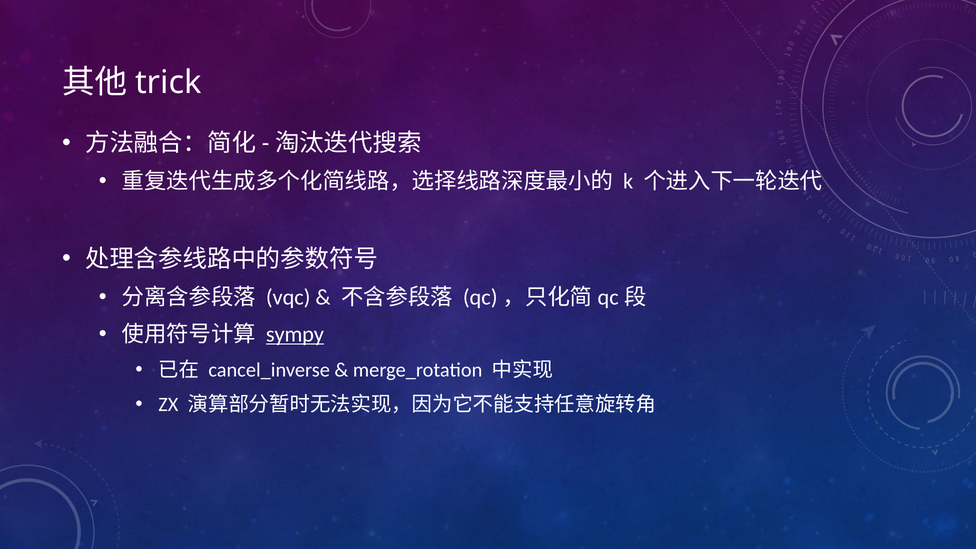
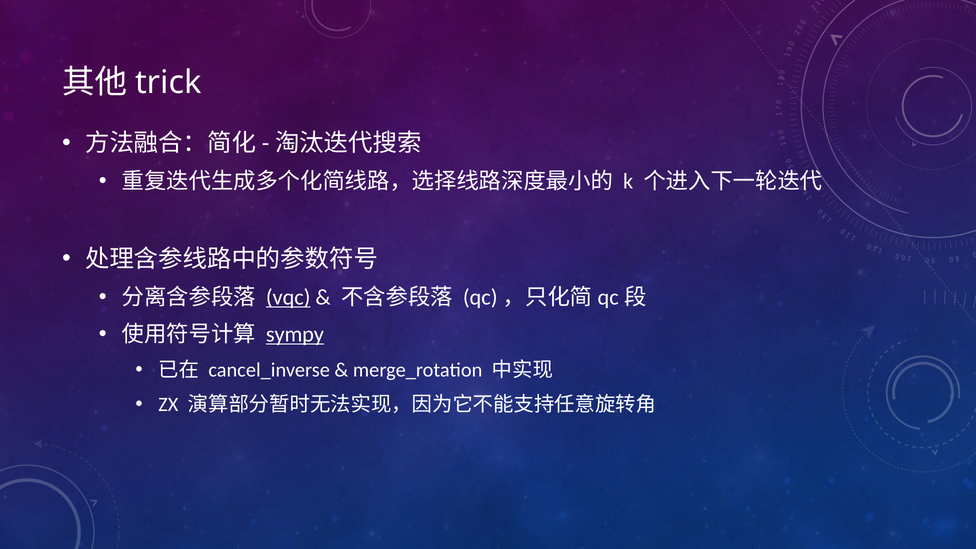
vqc underline: none -> present (288, 297)
